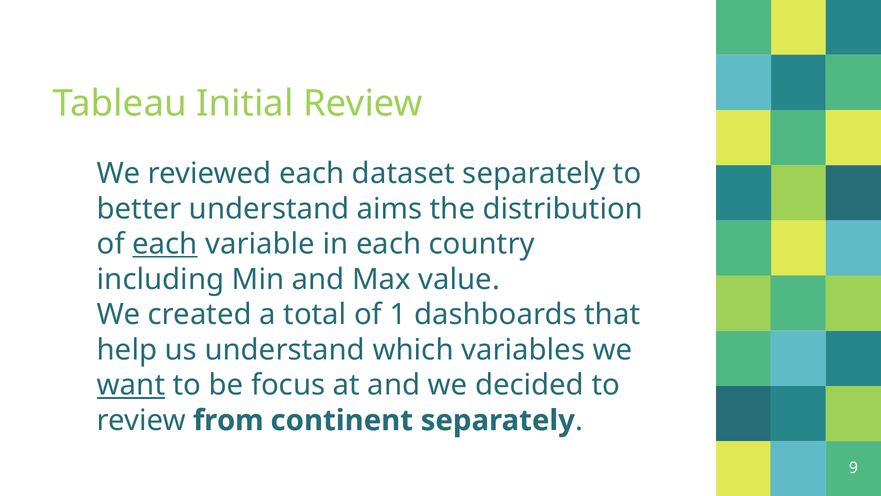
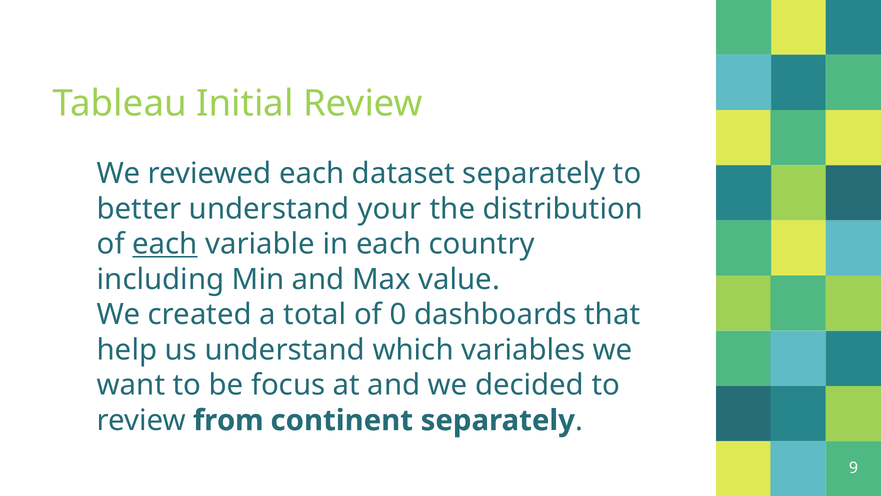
aims: aims -> your (389, 209)
1: 1 -> 0 (398, 314)
want underline: present -> none (131, 385)
